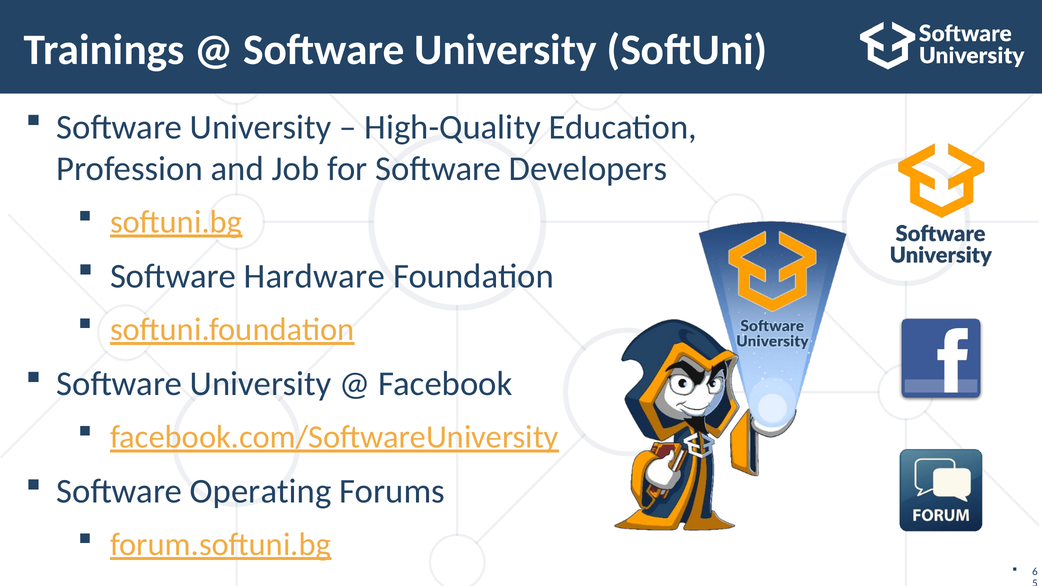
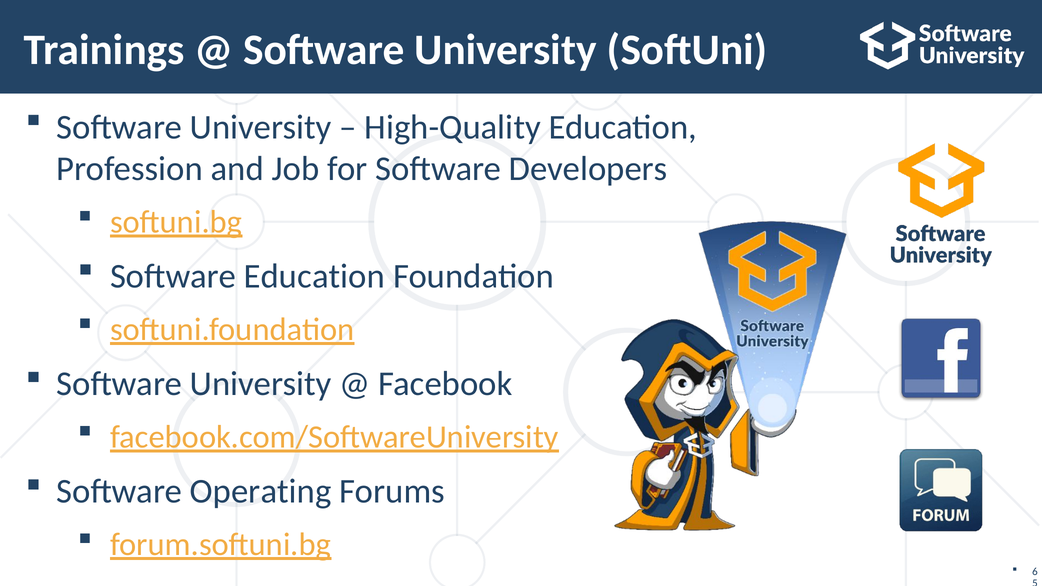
Software Hardware: Hardware -> Education (314, 276)
